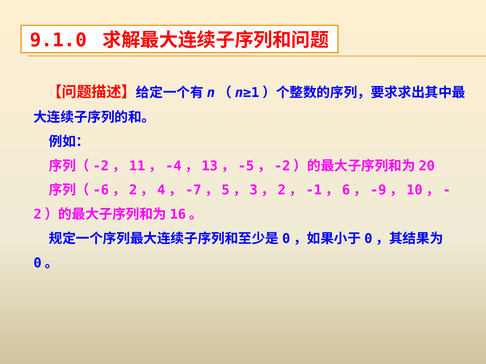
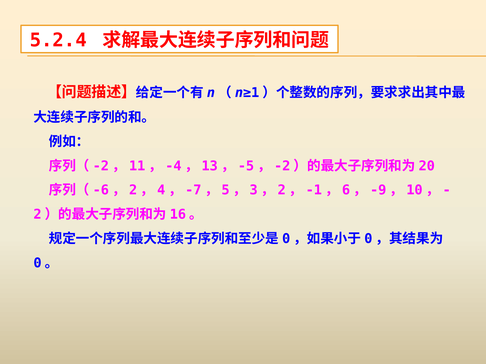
9.1.0: 9.1.0 -> 5.2.4 (58, 40)
